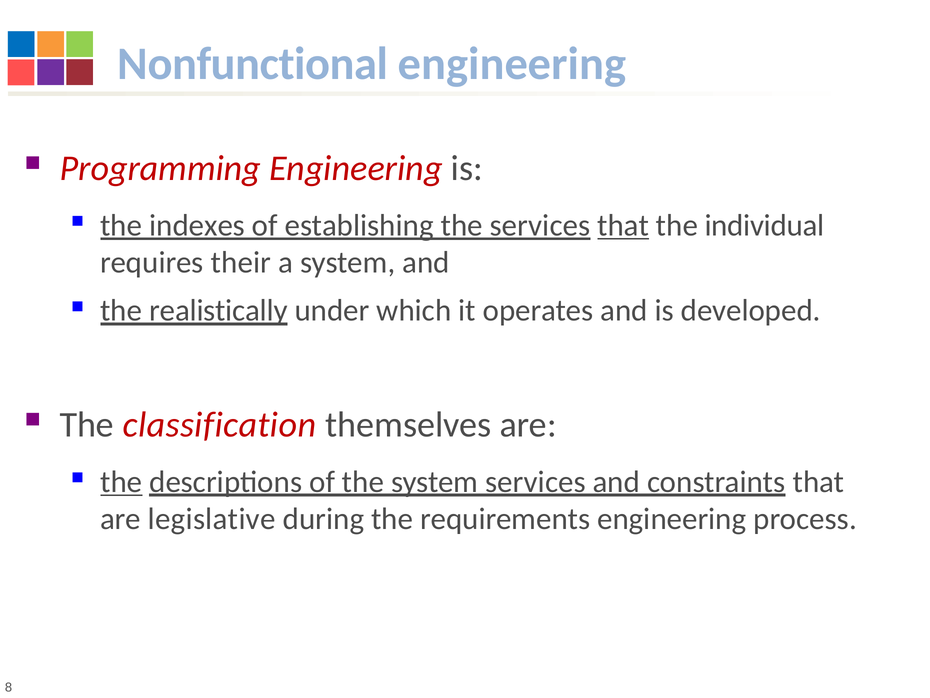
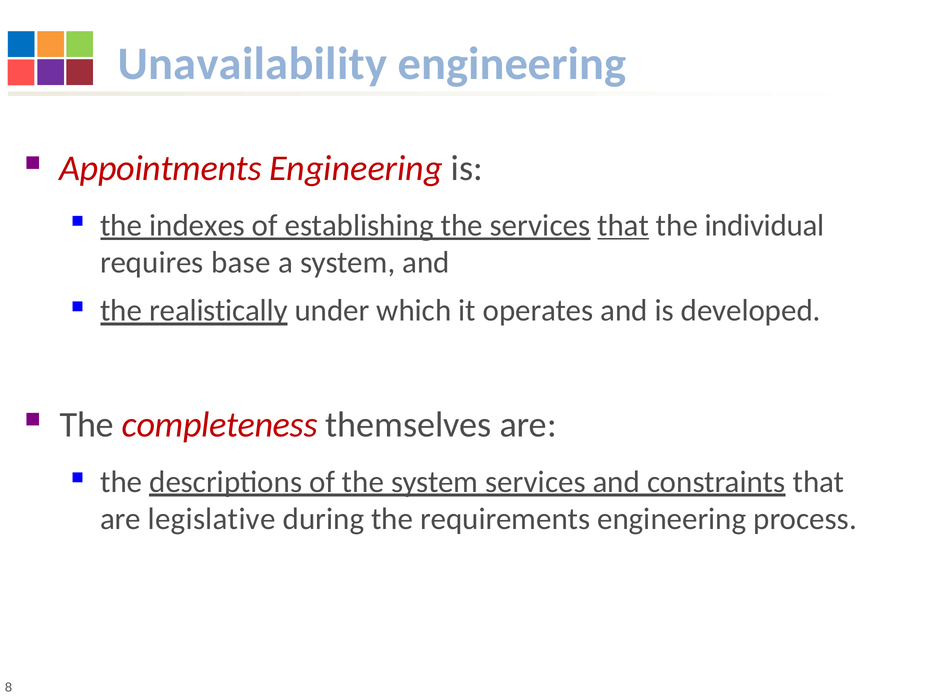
Nonfunctional: Nonfunctional -> Unavailability (252, 64)
Programming: Programming -> Appointments (160, 168)
their: their -> base (241, 262)
classification: classification -> completeness (220, 425)
the underline: present -> none (121, 482)
